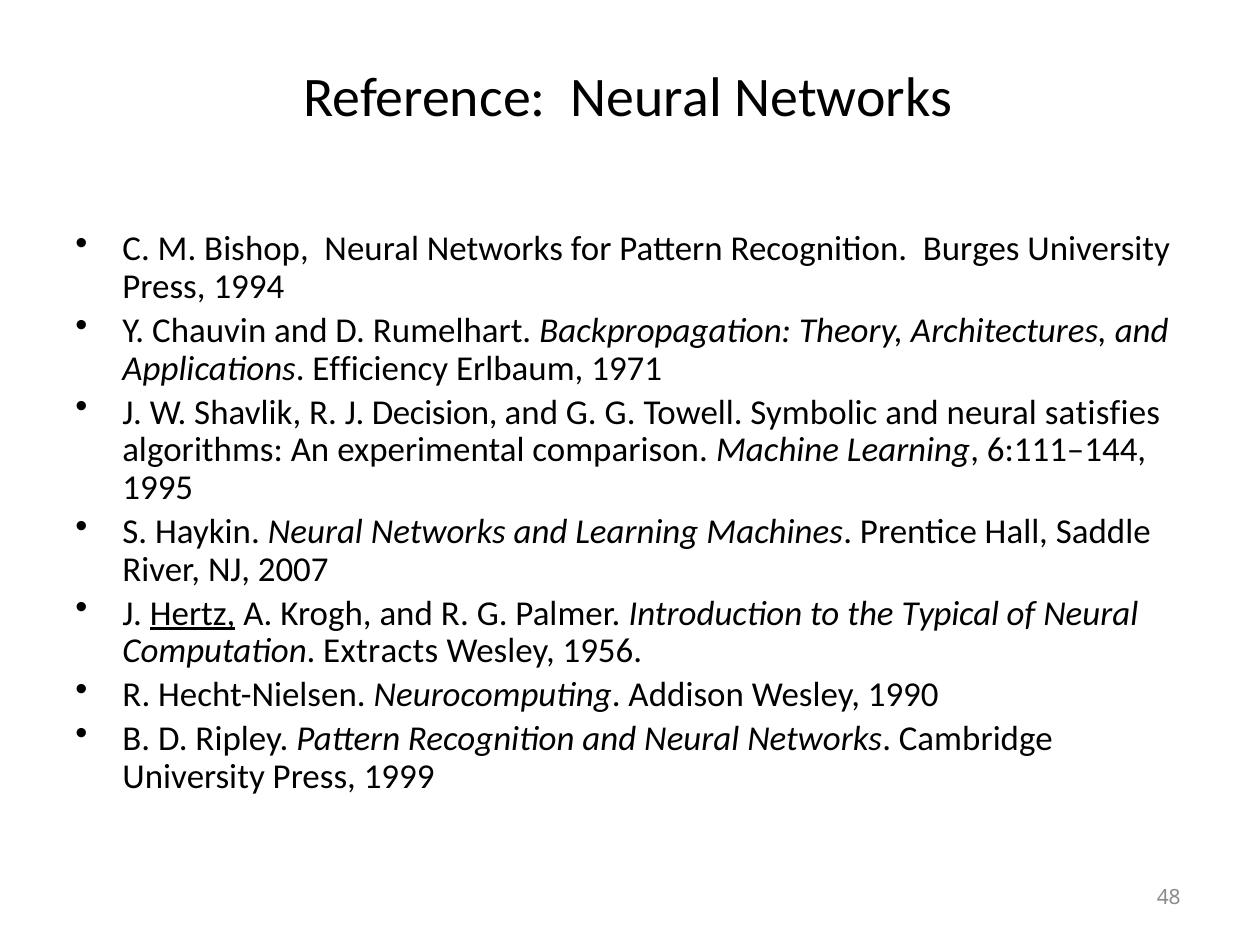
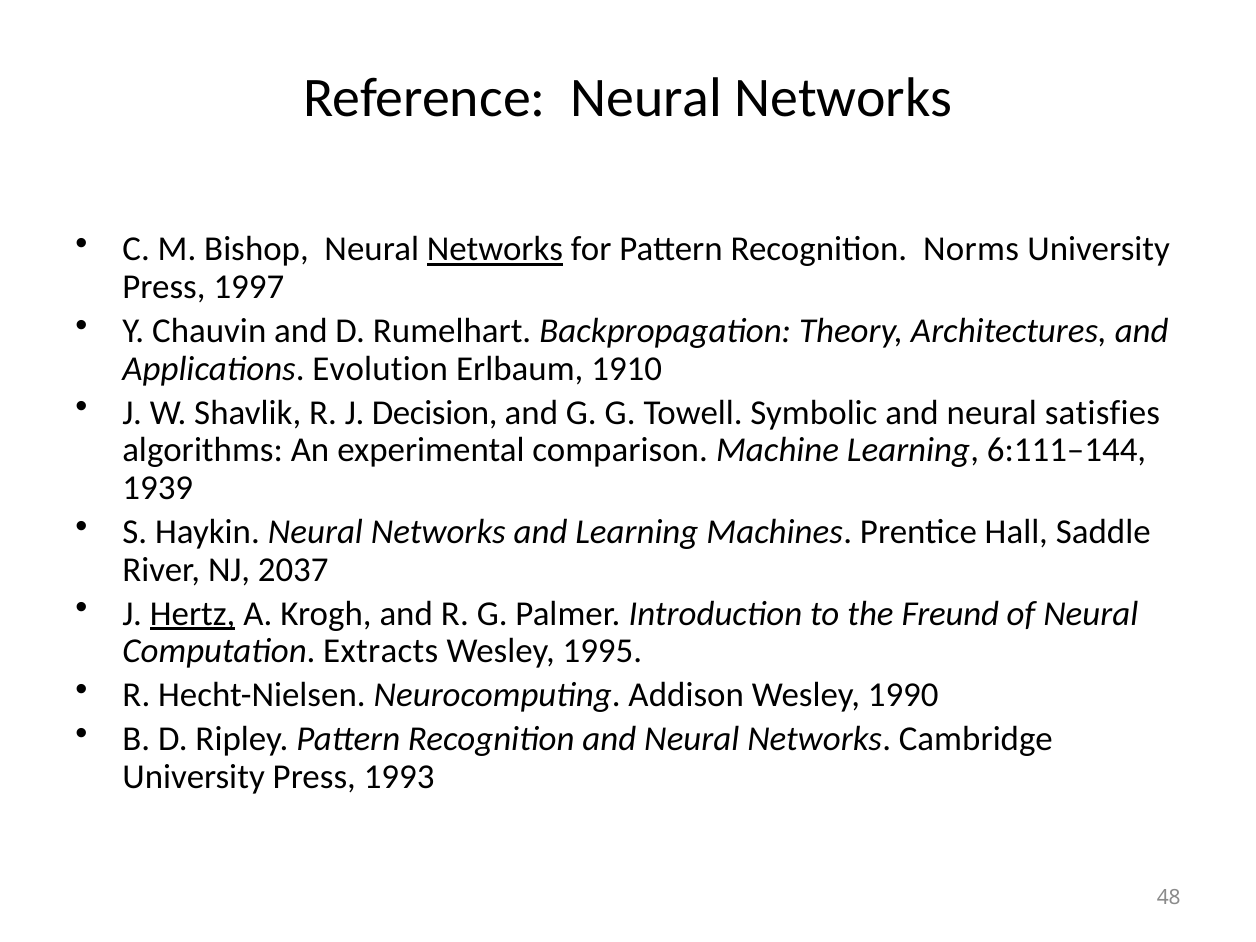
Networks underline: none -> present (495, 249)
Burges: Burges -> Norms (971, 249)
1994: 1994 -> 1997 (249, 287)
Efficiency: Efficiency -> Evolution (380, 369)
1971: 1971 -> 1910 (627, 369)
1995: 1995 -> 1939 (158, 488)
2007: 2007 -> 2037 (293, 570)
Typical: Typical -> Freund (950, 614)
1956: 1956 -> 1995 (602, 651)
1999: 1999 -> 1993 (399, 777)
